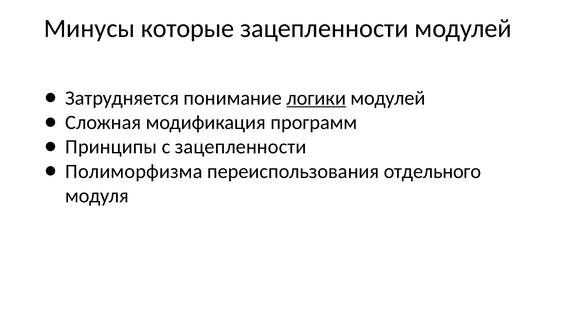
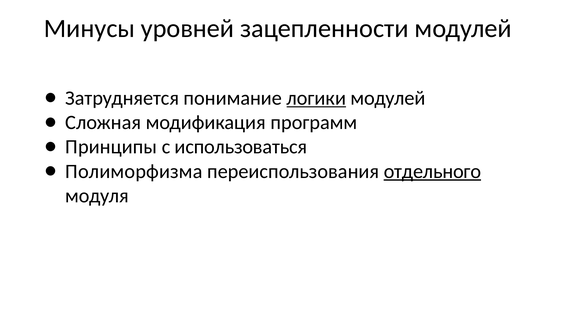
которые: которые -> уровней (188, 28)
с зацепленности: зацепленности -> использоваться (241, 147)
отдельного underline: none -> present (432, 171)
